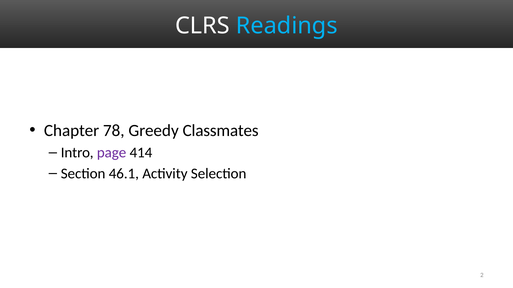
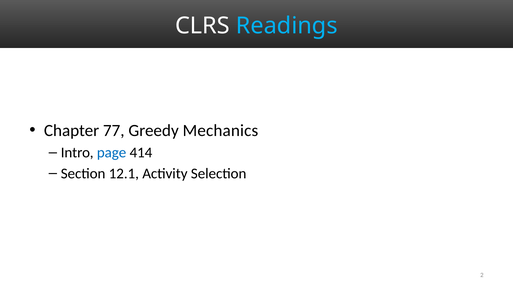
78: 78 -> 77 (114, 131)
Classmates: Classmates -> Mechanics (220, 131)
page colour: purple -> blue (112, 153)
46.1: 46.1 -> 12.1 (124, 174)
